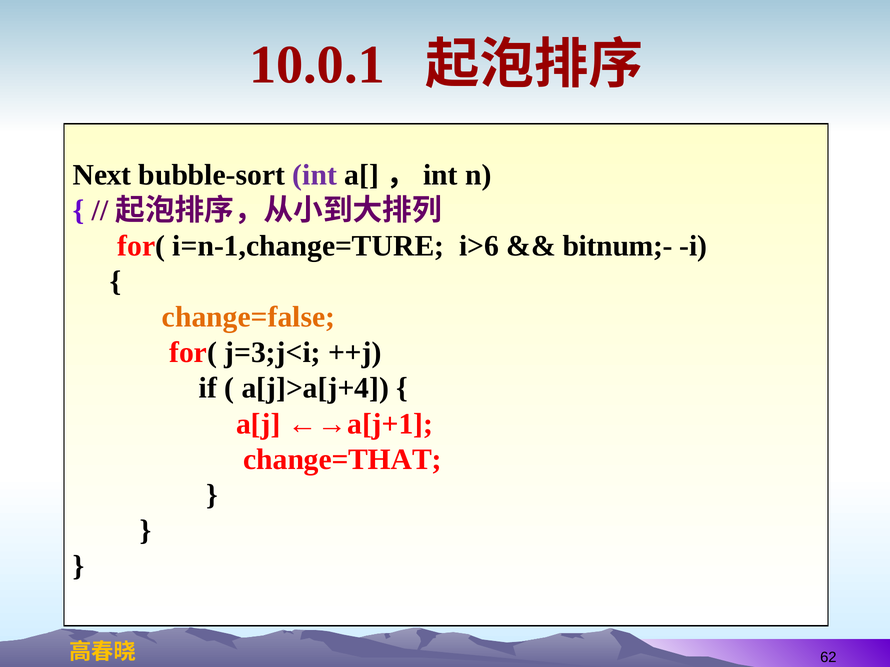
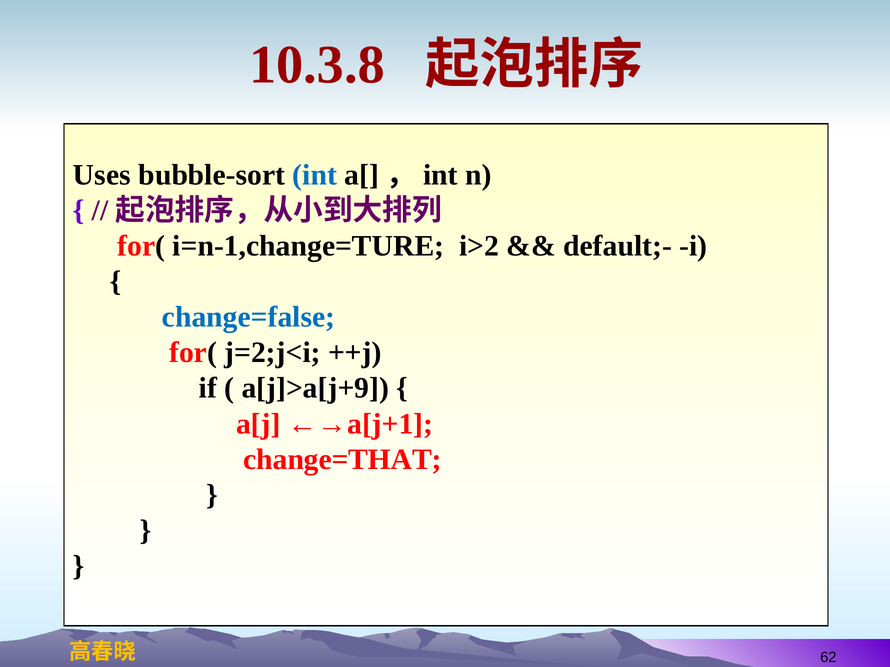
10.0.1: 10.0.1 -> 10.3.8 (317, 65)
Next: Next -> Uses (102, 175)
int colour: purple -> blue (315, 175)
i>6: i>6 -> i>2 (479, 246)
bitnum;-: bitnum;- -> default;- (618, 246)
change=false colour: orange -> blue (249, 317)
j=3;j<i: j=3;j<i -> j=2;j<i (273, 353)
a[j]>a[j+4: a[j]>a[j+4 -> a[j]>a[j+9 (315, 388)
